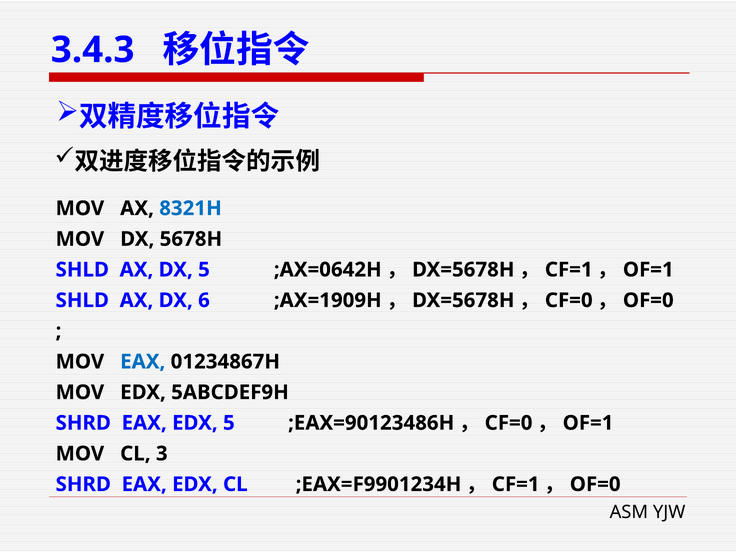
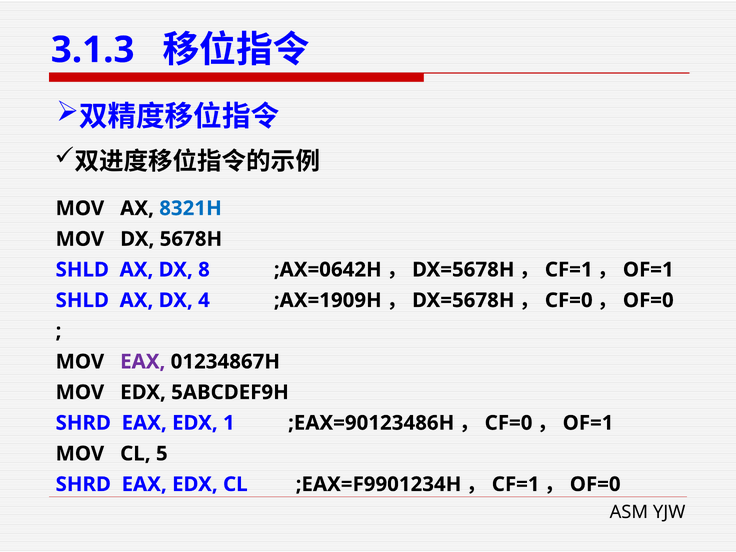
3.4.3: 3.4.3 -> 3.1.3 (93, 50)
DX 5: 5 -> 8 (204, 270)
6: 6 -> 4 (204, 300)
EAX colour: blue -> purple (143, 362)
EDX 5: 5 -> 1 (229, 423)
3: 3 -> 5 (162, 454)
